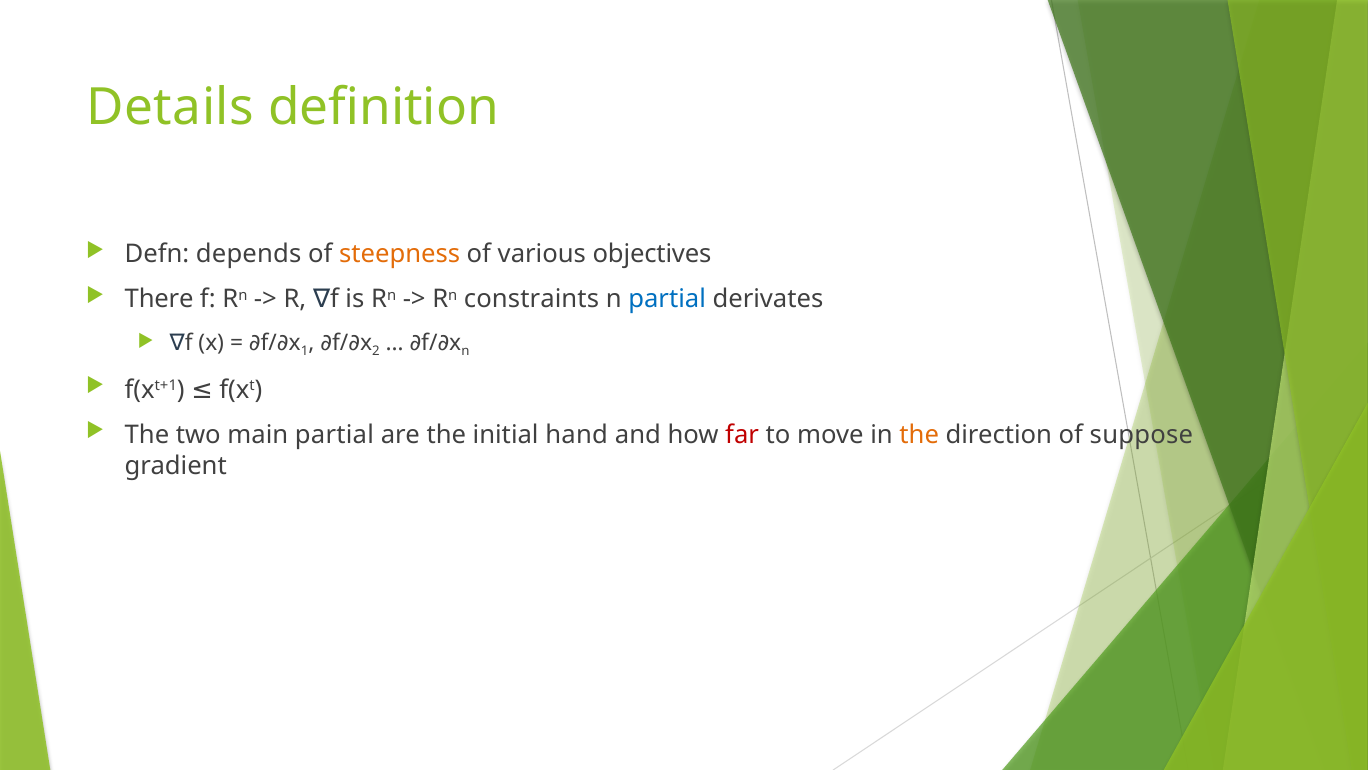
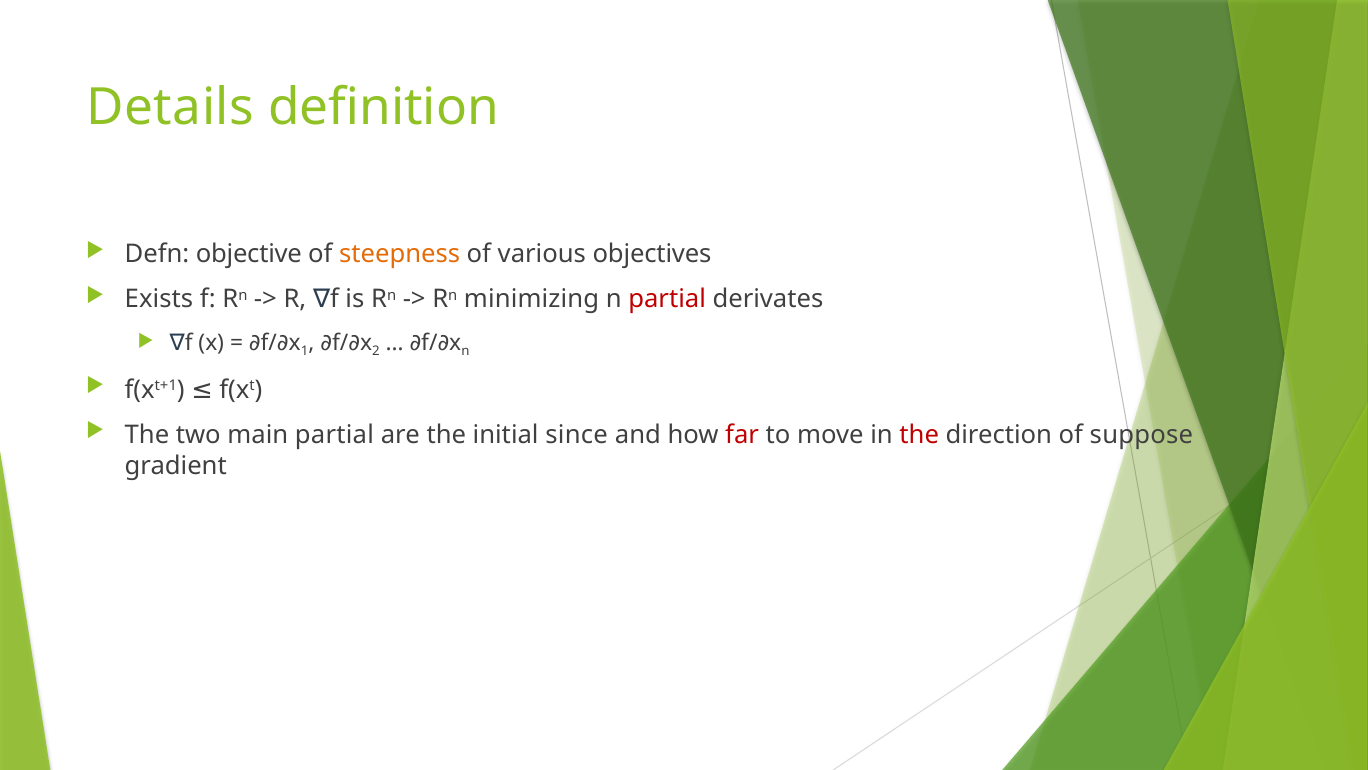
depends: depends -> objective (249, 254)
There: There -> Exists (159, 299)
constraints: constraints -> minimizing (531, 299)
partial colour: blue -> red (667, 299)
hand: hand -> since (577, 435)
the colour: orange -> red (919, 435)
